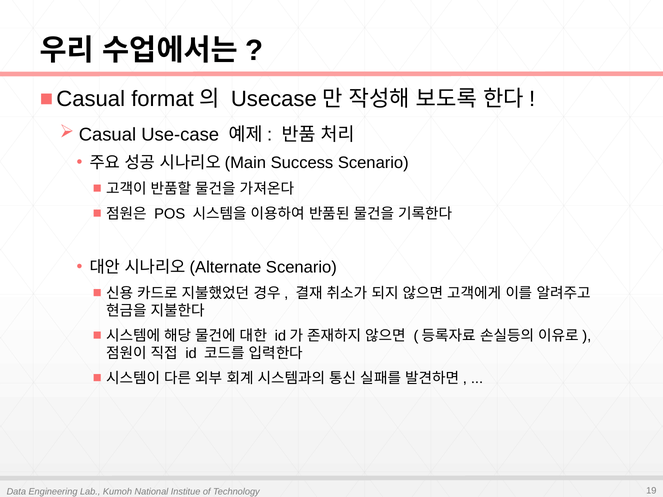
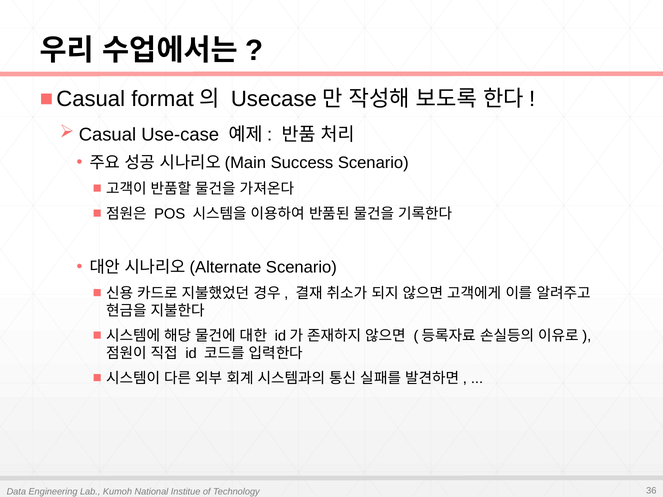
19: 19 -> 36 (651, 491)
